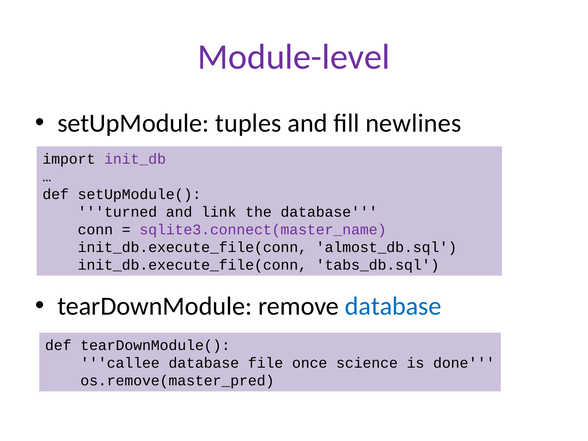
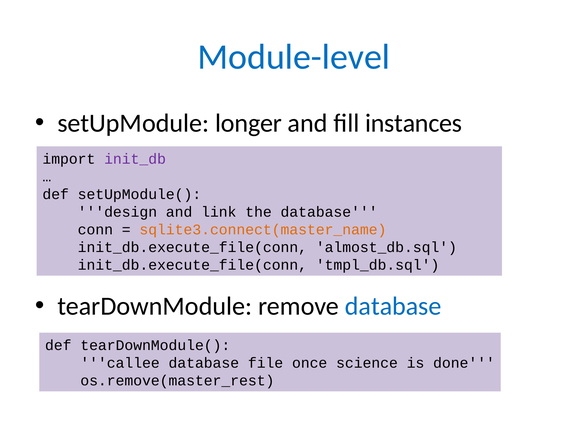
Module-level colour: purple -> blue (294, 57)
tuples: tuples -> longer (249, 123)
newlines: newlines -> instances (414, 123)
turned: turned -> design (117, 212)
sqlite3.connect(master_name colour: purple -> orange (263, 230)
tabs_db.sql: tabs_db.sql -> tmpl_db.sql (378, 265)
os.remove(master_pred: os.remove(master_pred -> os.remove(master_rest (177, 381)
